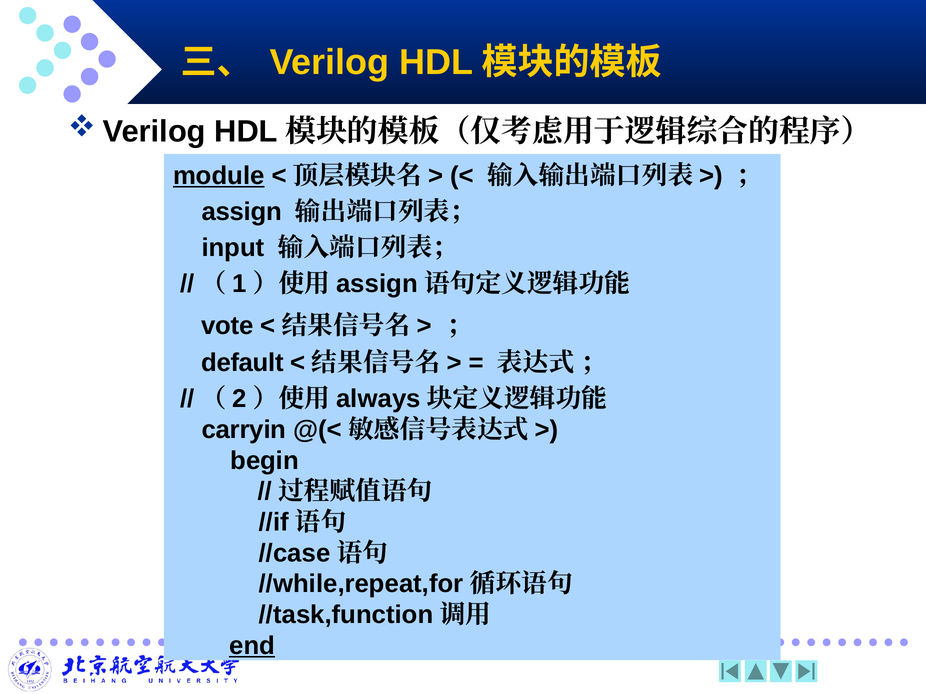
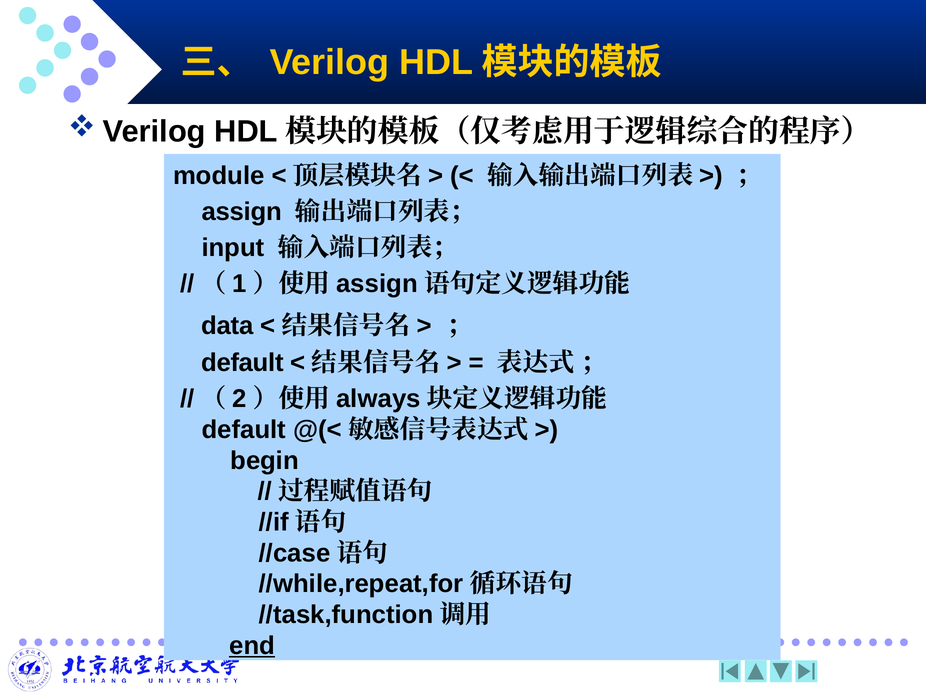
module underline: present -> none (219, 176)
vote: vote -> data (227, 326)
carryin: carryin -> default (244, 430)
